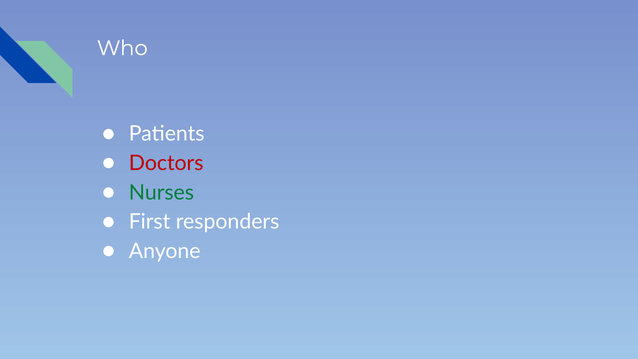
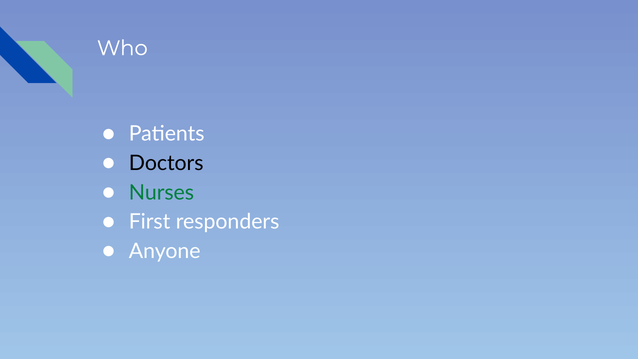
Doctors colour: red -> black (166, 163)
